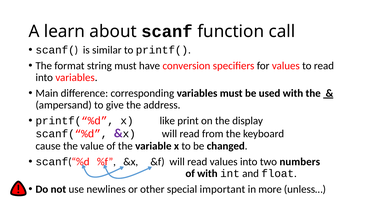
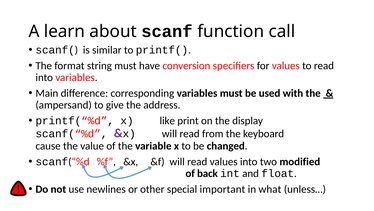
numbers: numbers -> modified (300, 161)
of with: with -> back (207, 173)
more: more -> what (270, 189)
